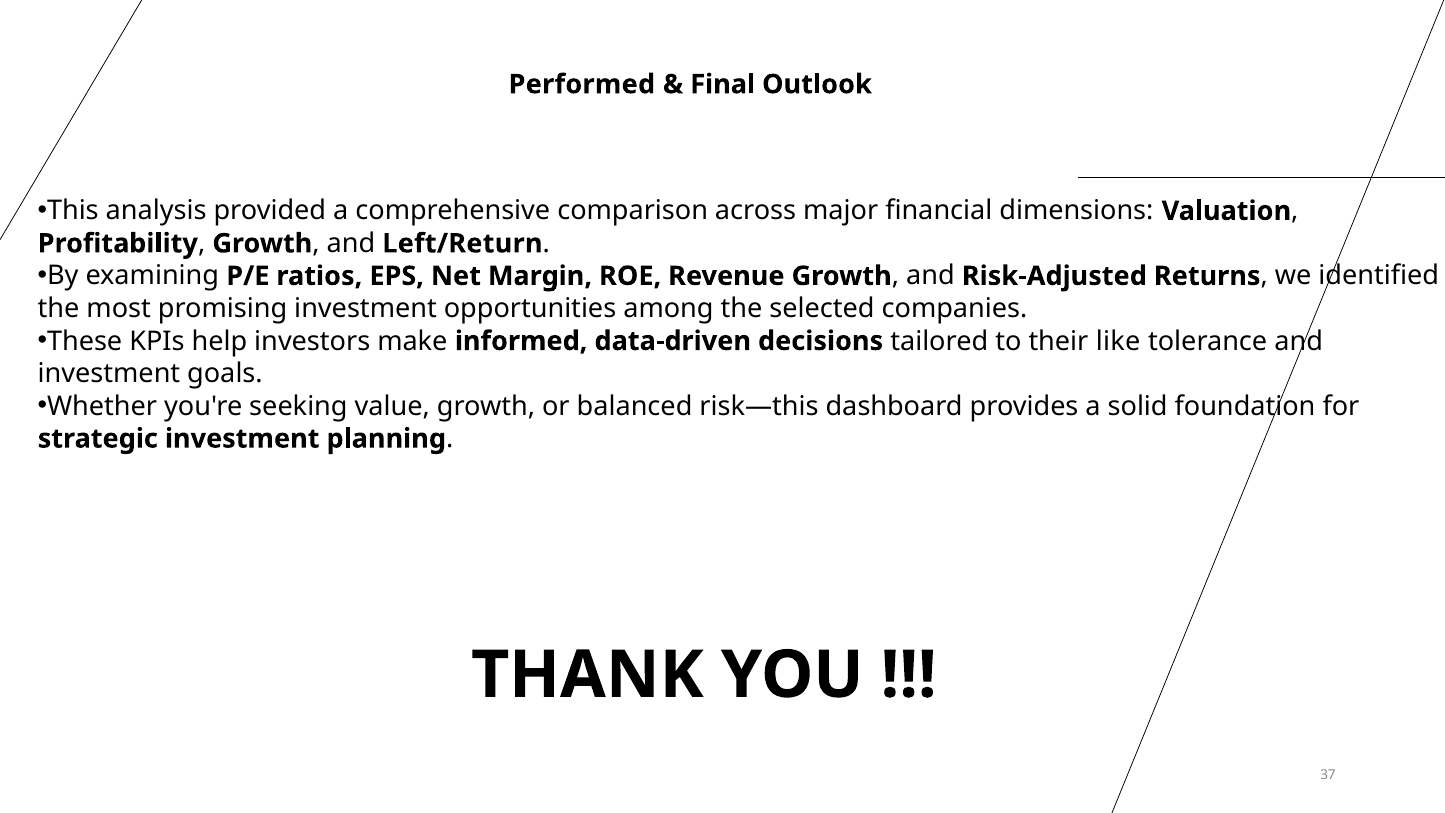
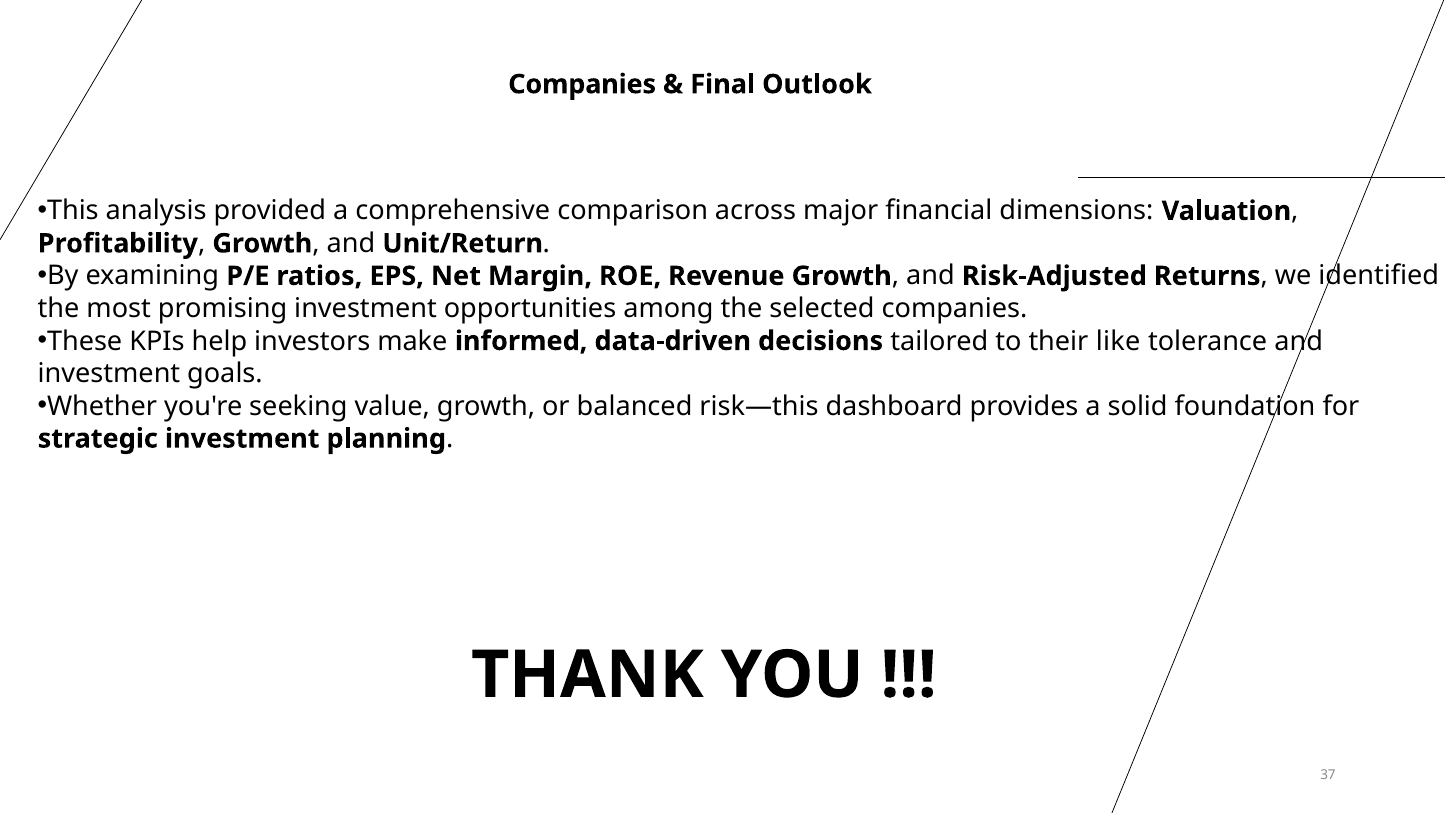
Performed: Performed -> Companies (582, 84)
Left/Return: Left/Return -> Unit/Return (463, 243)
